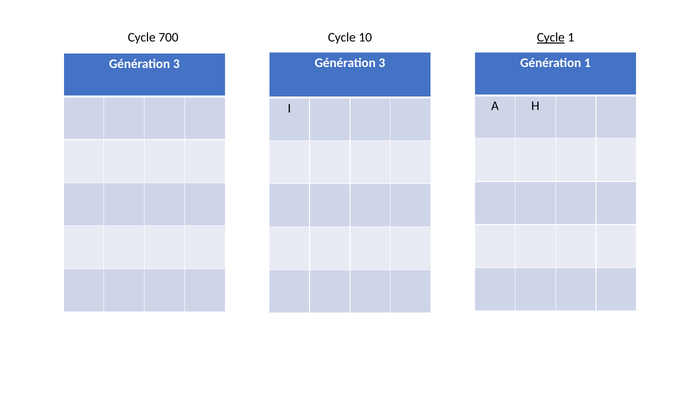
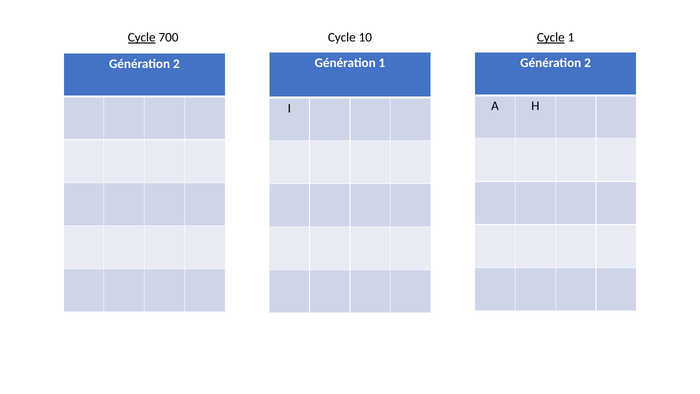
Cycle underline: none -> present (142, 37)
1: 1 -> 2 (588, 63)
3: 3 -> 2 (176, 64)
3: 3 -> 1 (382, 63)
